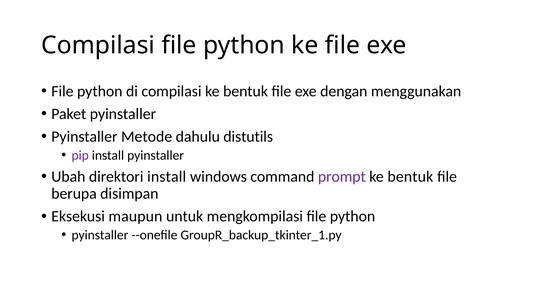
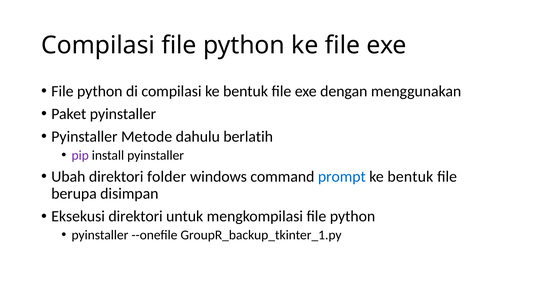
distutils: distutils -> berlatih (248, 137)
direktori install: install -> folder (167, 177)
prompt colour: purple -> blue (342, 177)
Eksekusi maupun: maupun -> direktori (136, 216)
